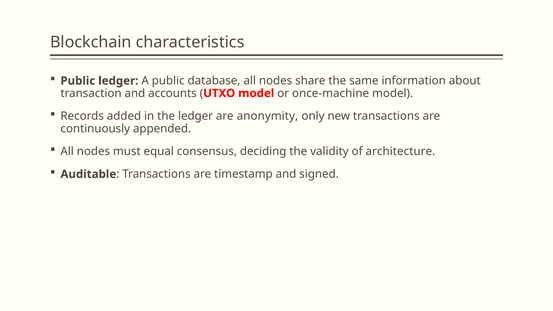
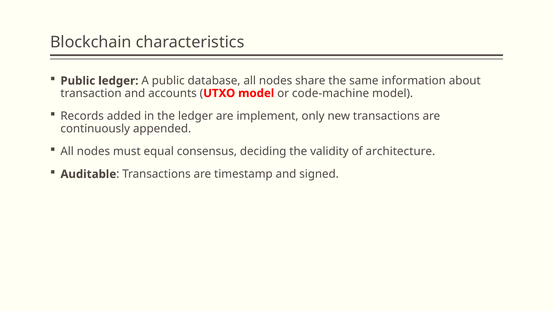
once-machine: once-machine -> code-machine (331, 93)
anonymity: anonymity -> implement (267, 116)
